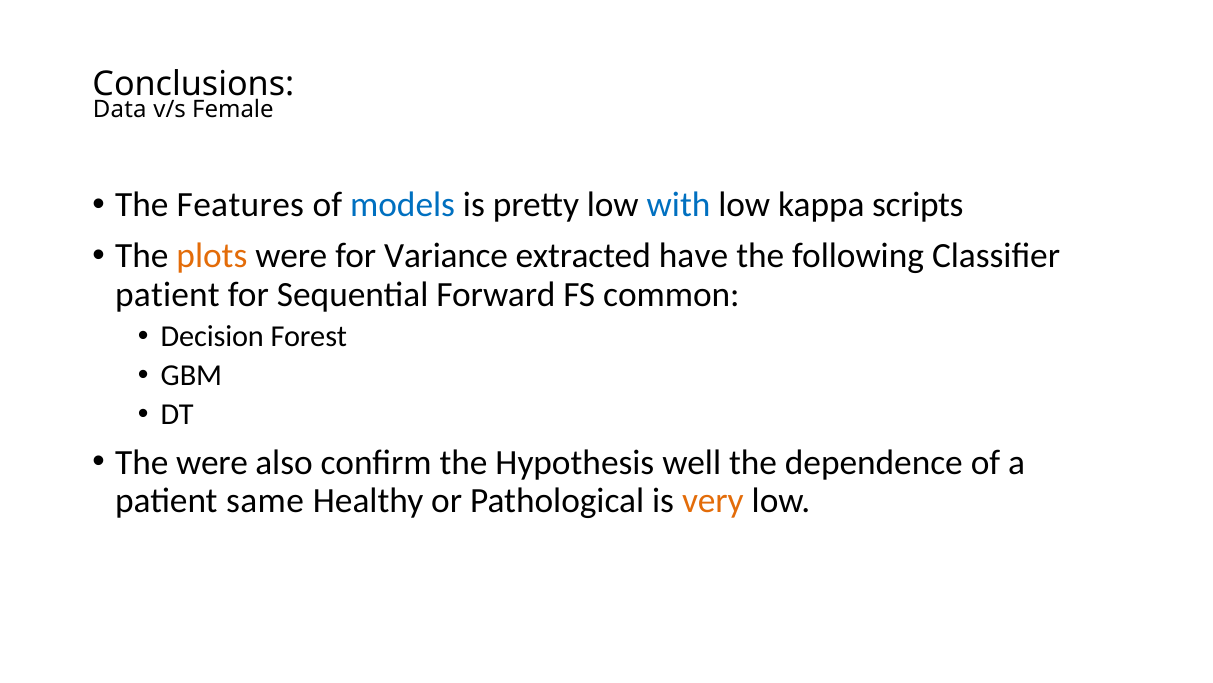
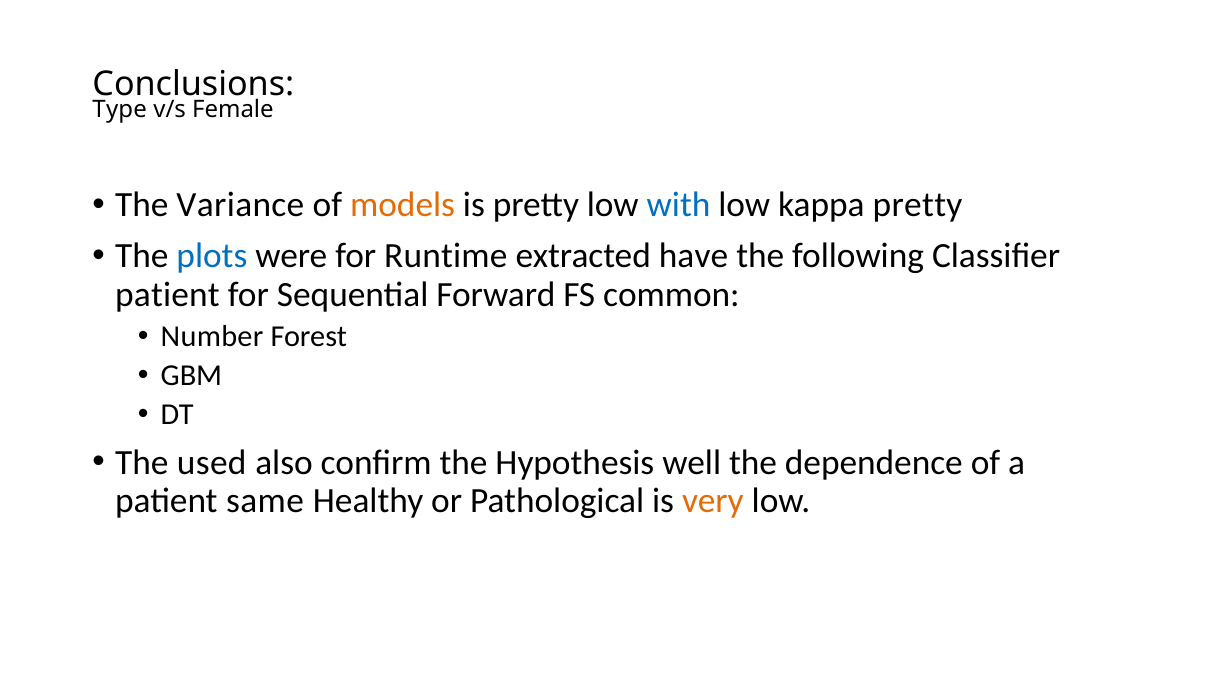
Data: Data -> Type (120, 110)
Features: Features -> Variance (240, 205)
models colour: blue -> orange (403, 205)
kappa scripts: scripts -> pretty (918, 205)
plots colour: orange -> blue (212, 256)
Variance: Variance -> Runtime (446, 256)
Decision: Decision -> Number (212, 336)
The were: were -> used (212, 462)
